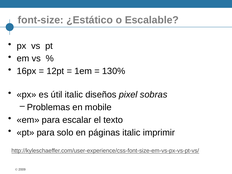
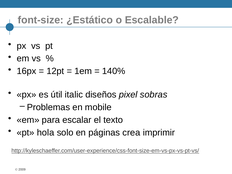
130%: 130% -> 140% (114, 71)
pt para: para -> hola (46, 133)
páginas italic: italic -> crea (131, 133)
